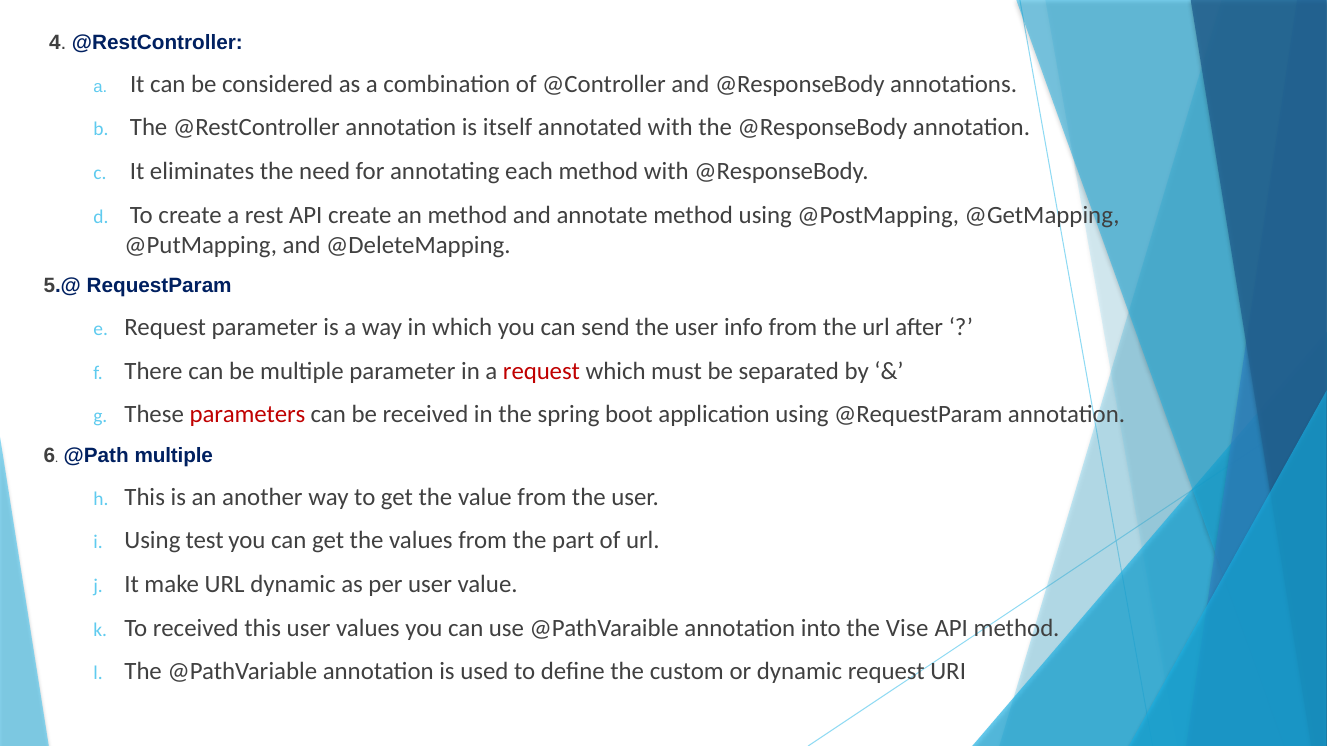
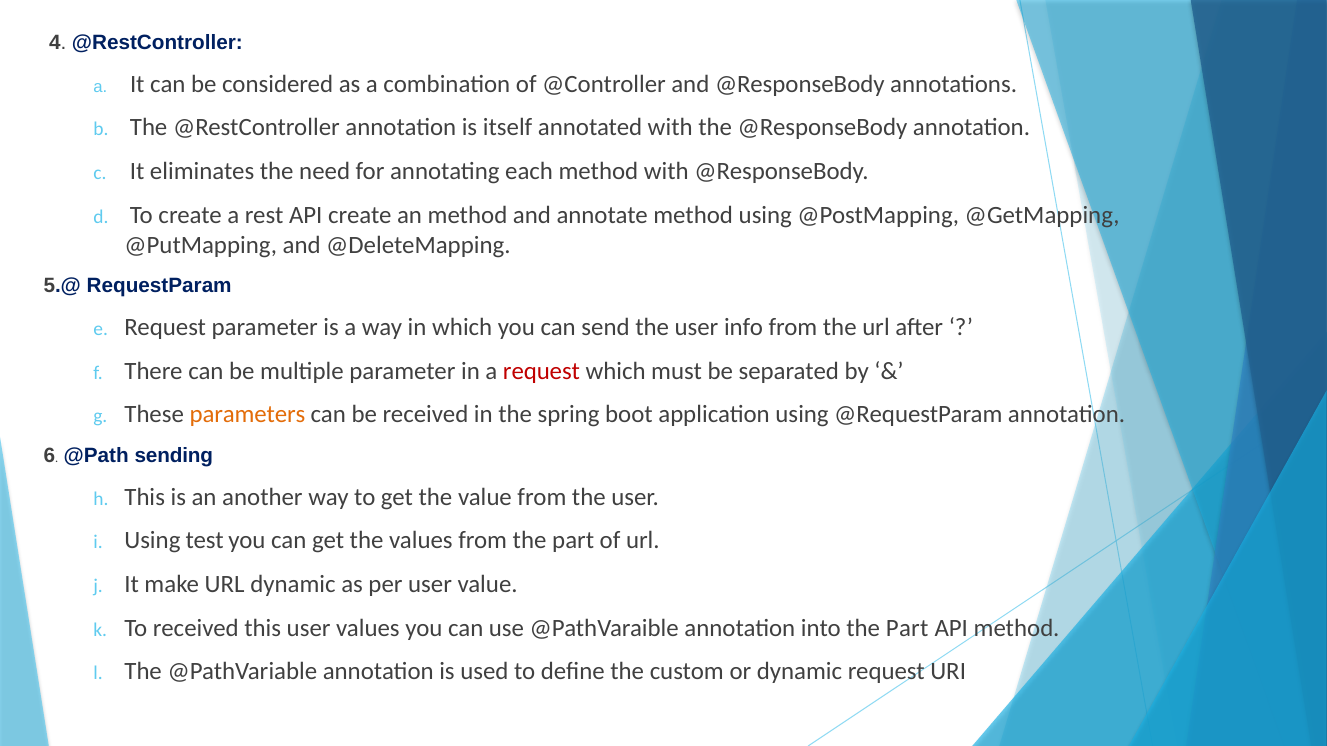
parameters colour: red -> orange (247, 415)
@Path multiple: multiple -> sending (174, 456)
into the Vise: Vise -> Part (907, 628)
